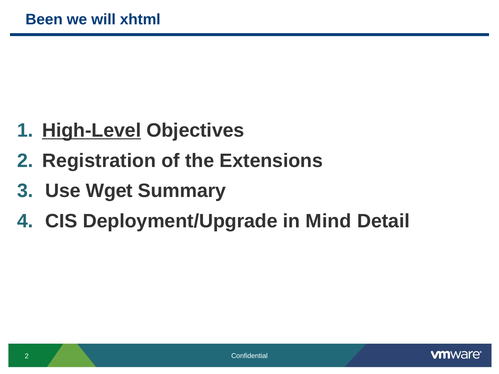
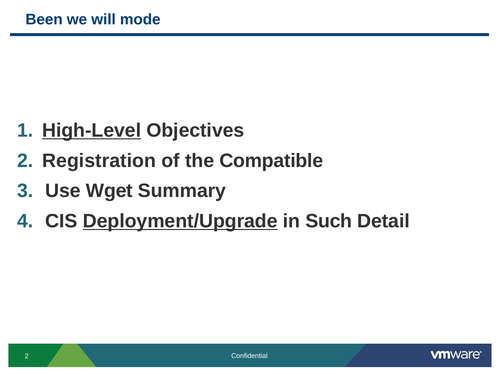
xhtml: xhtml -> mode (140, 20)
Extensions: Extensions -> Compatible (271, 161)
Deployment/Upgrade underline: none -> present (180, 221)
Mind: Mind -> Such (329, 221)
